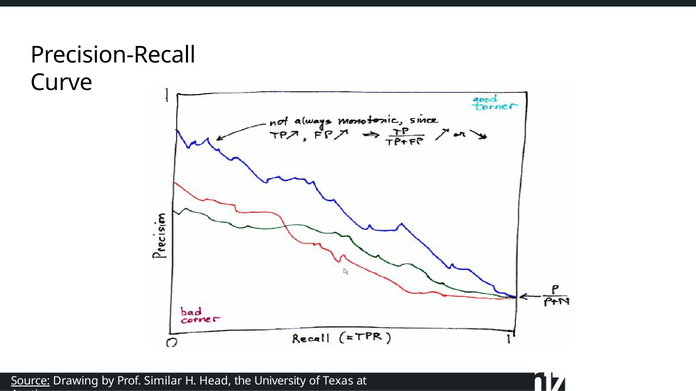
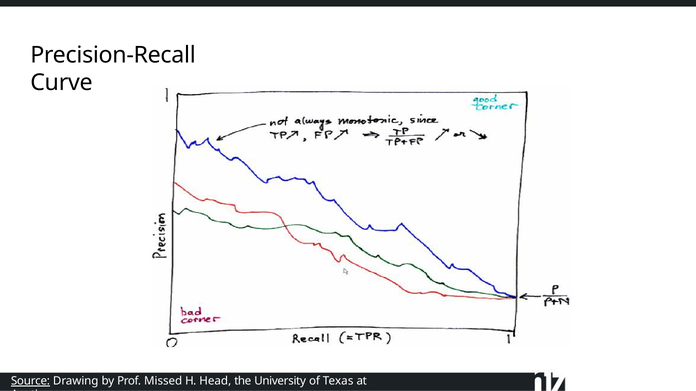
Similar: Similar -> Missed (163, 381)
